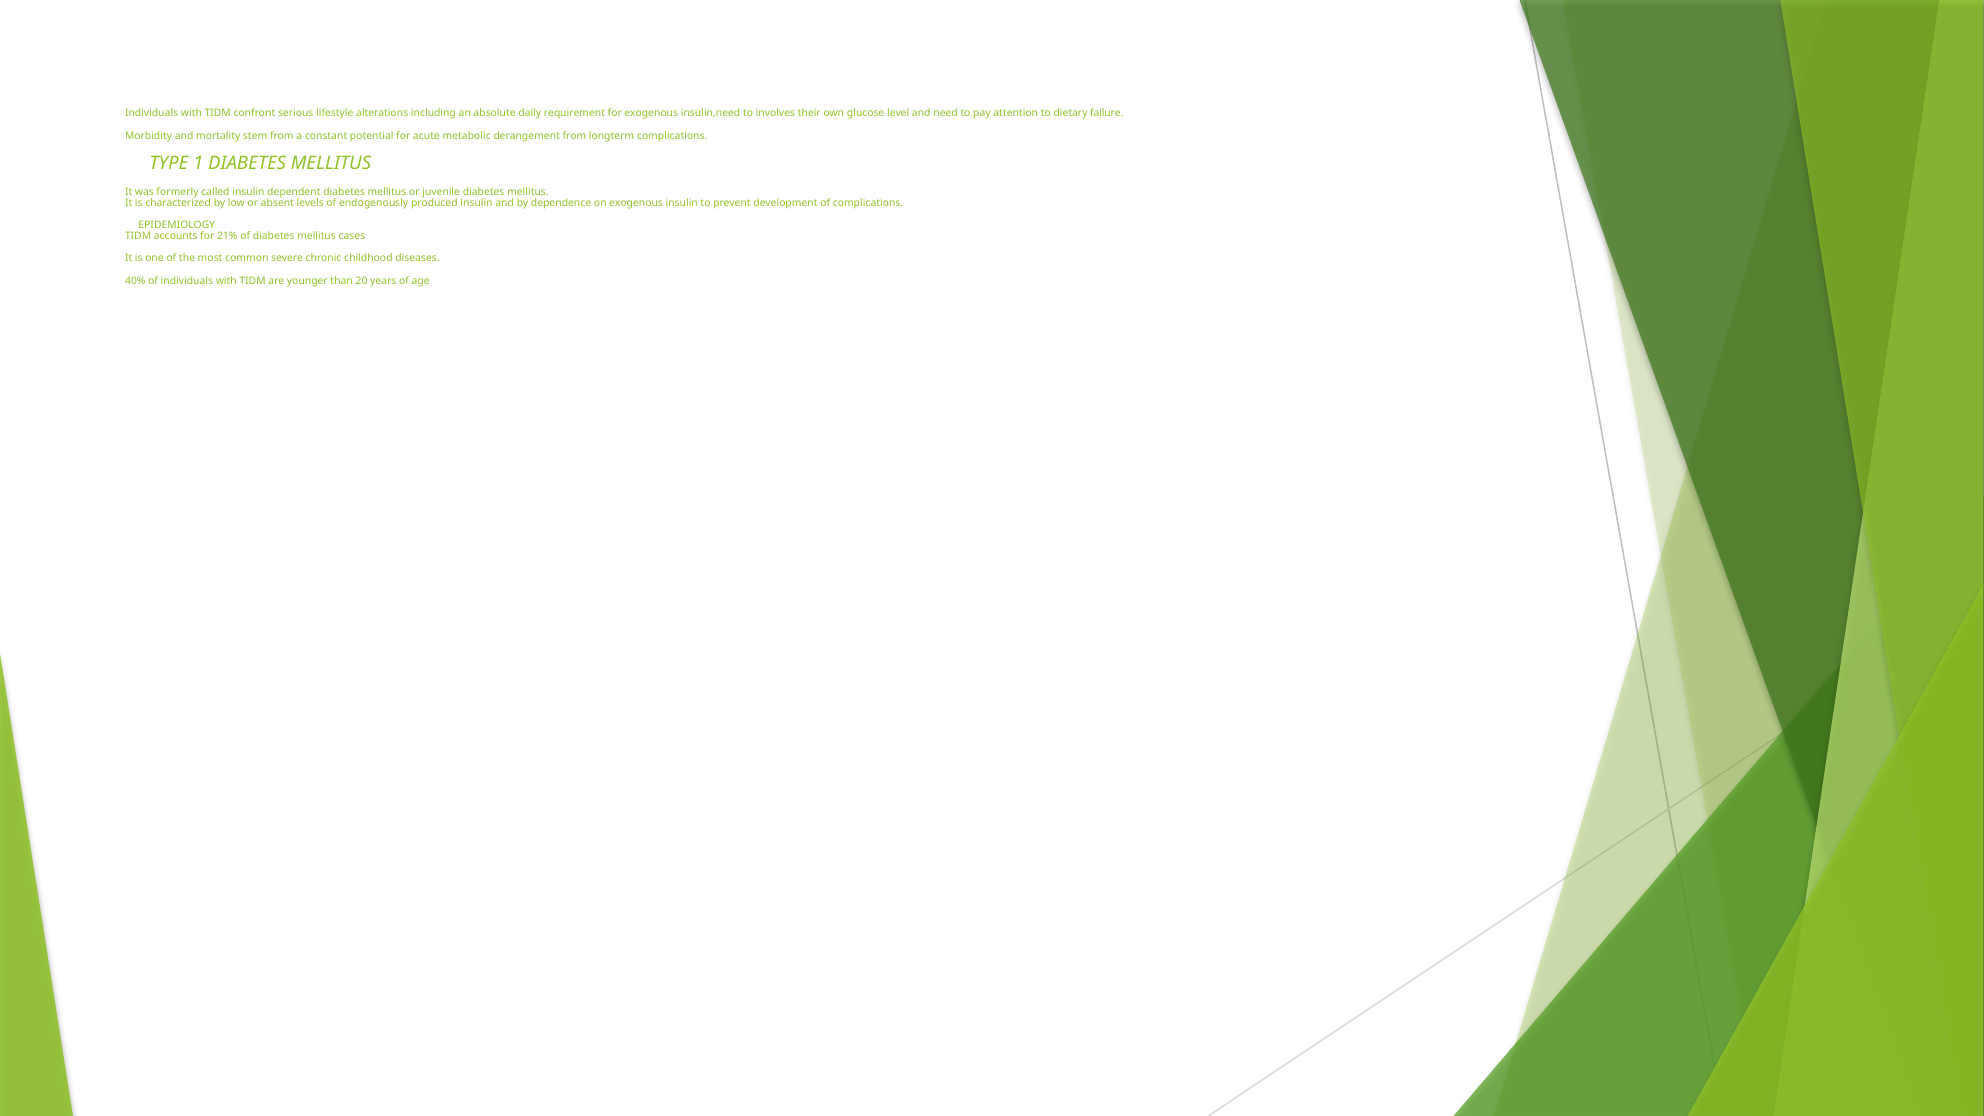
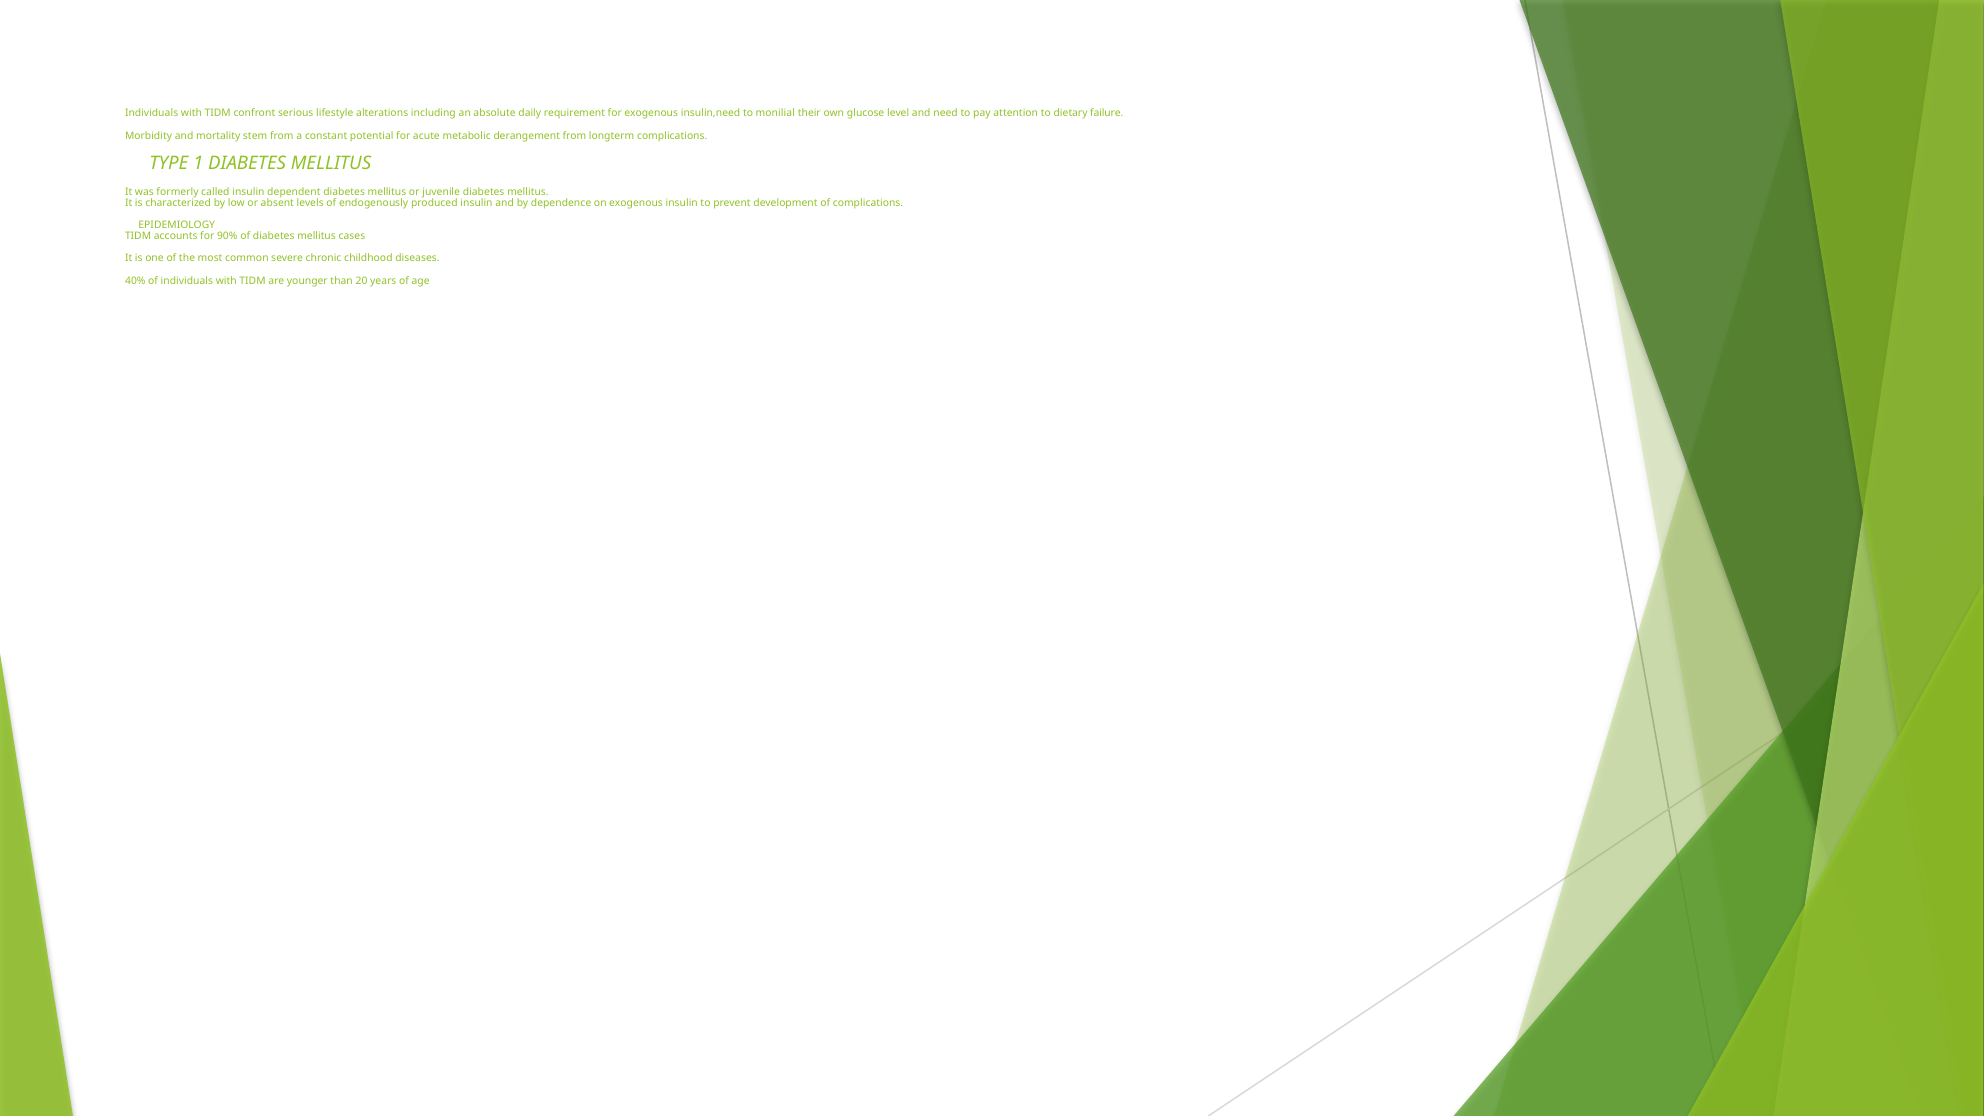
involves: involves -> monilial (775, 114)
21%: 21% -> 90% (227, 236)
